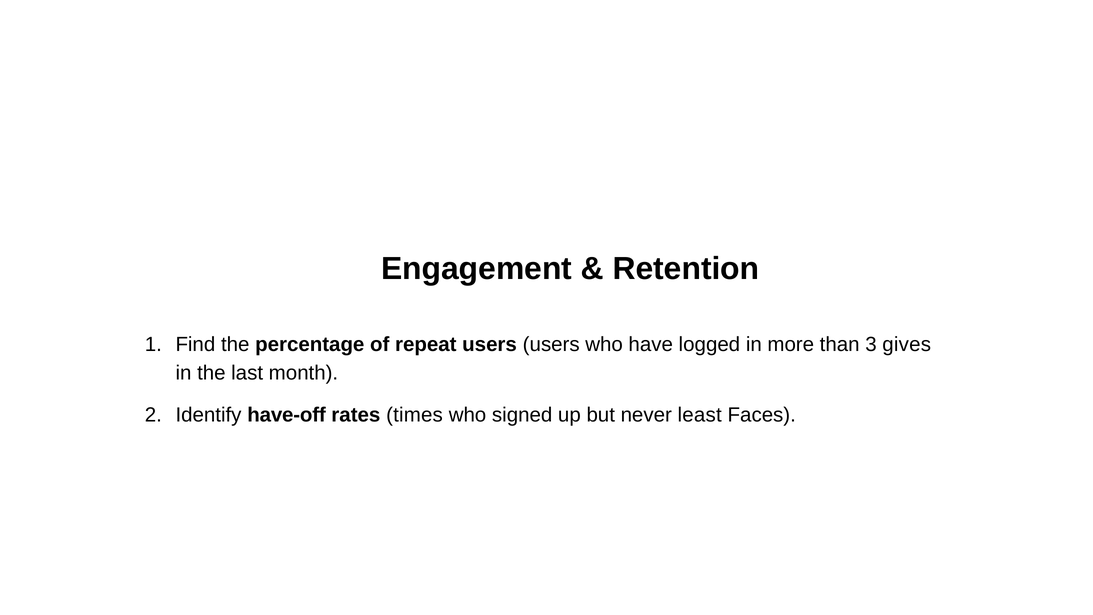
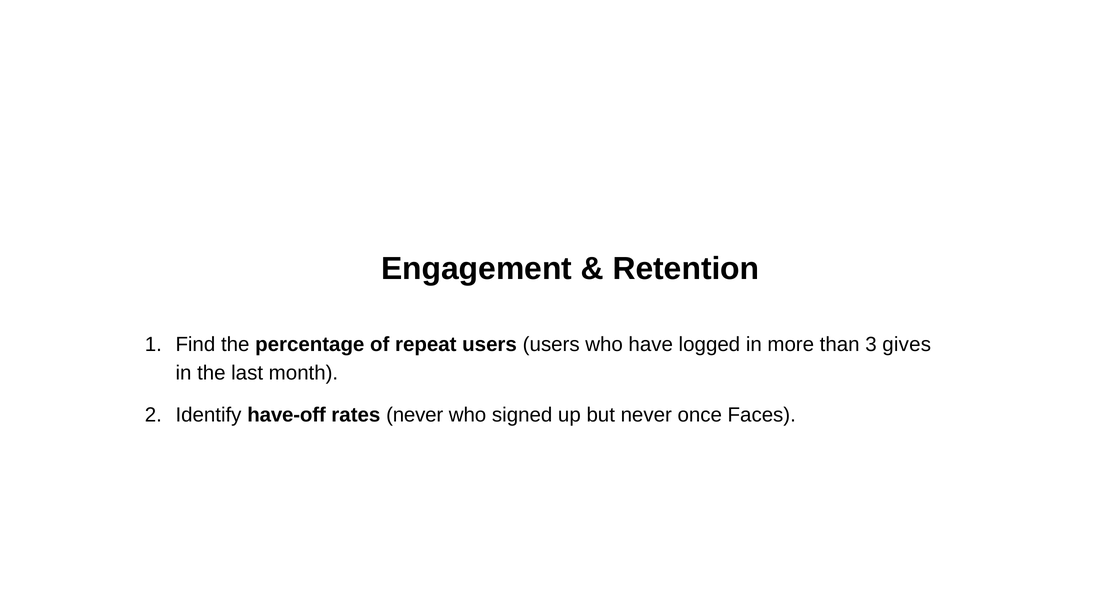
rates times: times -> never (415, 415)
least: least -> once (700, 415)
